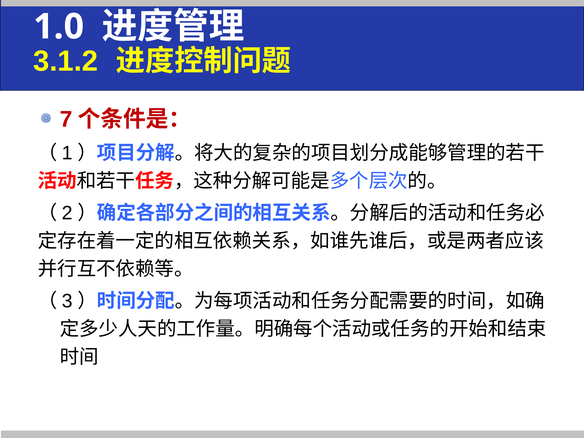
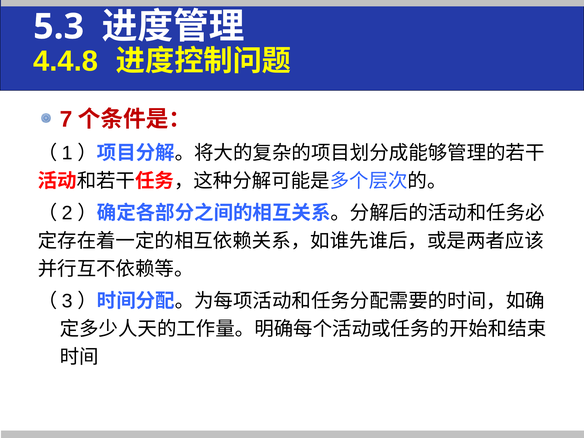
1.0: 1.0 -> 5.3 (59, 27)
3.1.2: 3.1.2 -> 4.4.8 (66, 61)
